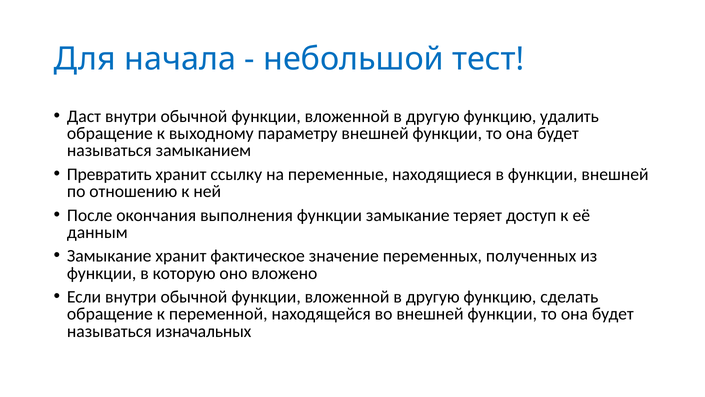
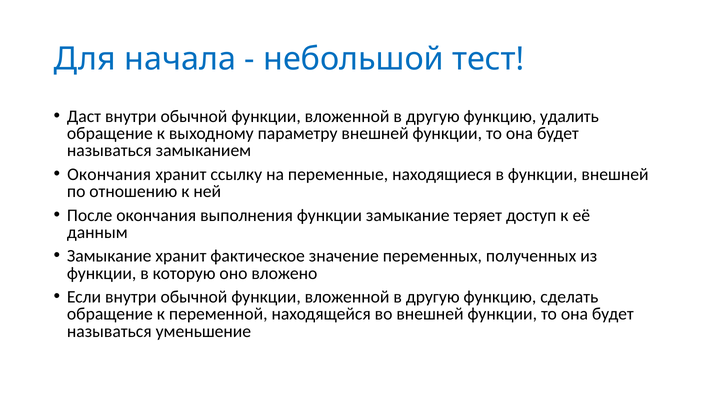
Превратить: Превратить -> Окончания (109, 174)
изначальных: изначальных -> уменьшение (203, 331)
